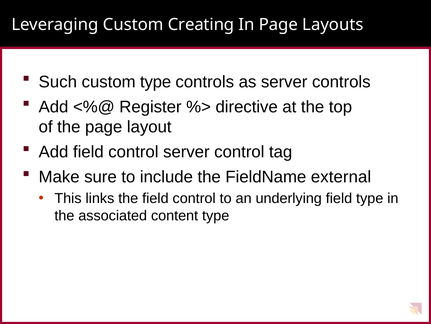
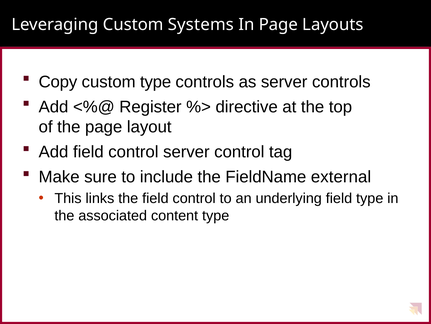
Creating: Creating -> Systems (201, 25)
Such: Such -> Copy (58, 82)
